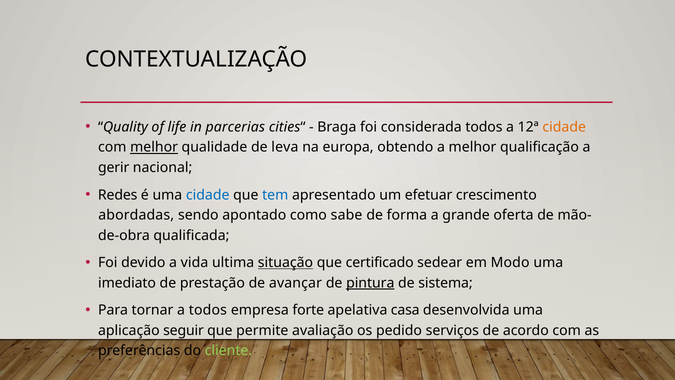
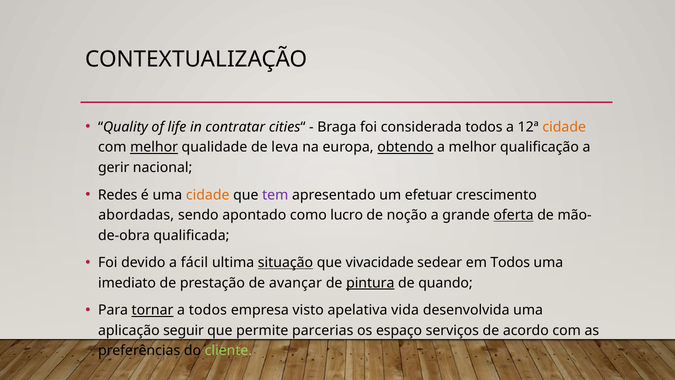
parcerias: parcerias -> contratar (235, 127)
obtendo underline: none -> present (405, 147)
cidade colour: blue -> orange (208, 195)
tem colour: blue -> purple (275, 195)
sabe: sabe -> lucro (347, 215)
forma: forma -> noção (407, 215)
oferta underline: none -> present (514, 215)
vida: vida -> fácil (194, 262)
certificado: certificado -> vivacidade (380, 262)
em Modo: Modo -> Todos (510, 262)
sistema: sistema -> quando (445, 283)
tornar underline: none -> present (152, 310)
forte: forte -> visto (308, 310)
casa: casa -> vida (405, 310)
avaliação: avaliação -> parcerias (323, 330)
pedido: pedido -> espaço (399, 330)
